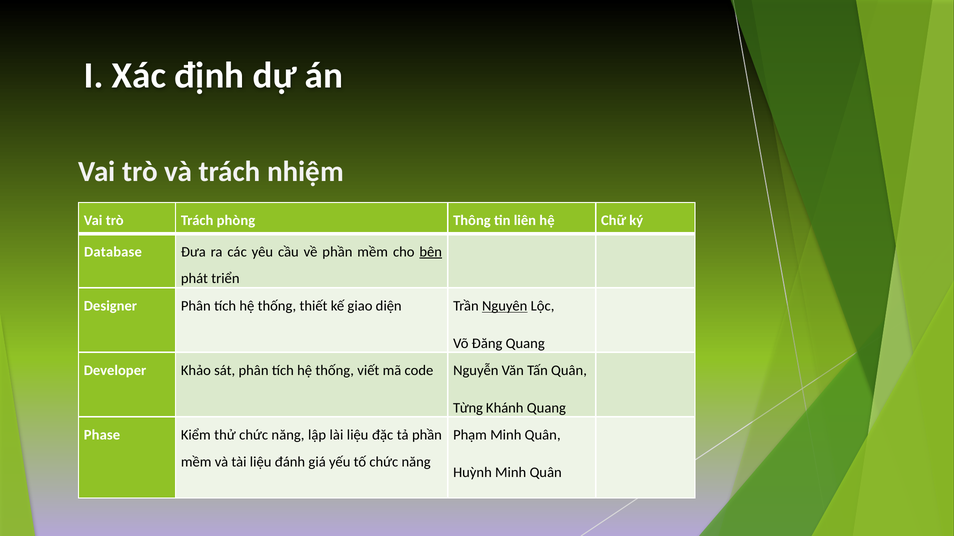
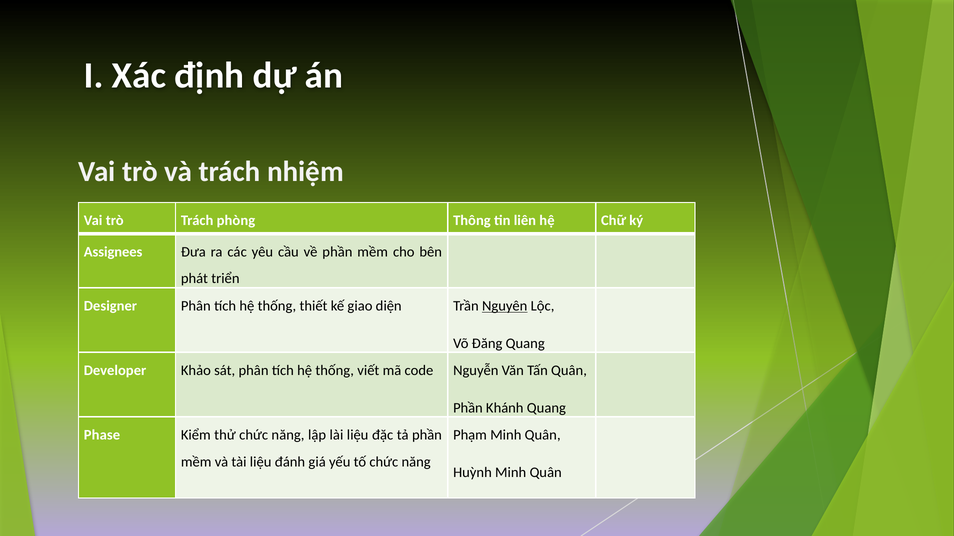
Database: Database -> Assignees (113, 252)
bên underline: present -> none (431, 252)
Từng: Từng -> Phần (468, 408)
